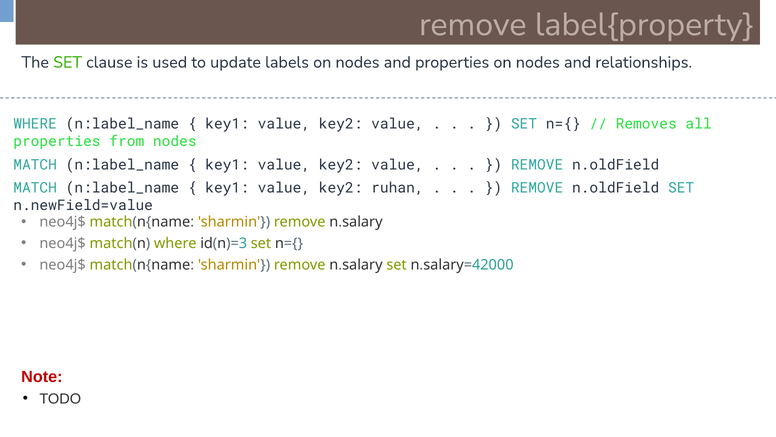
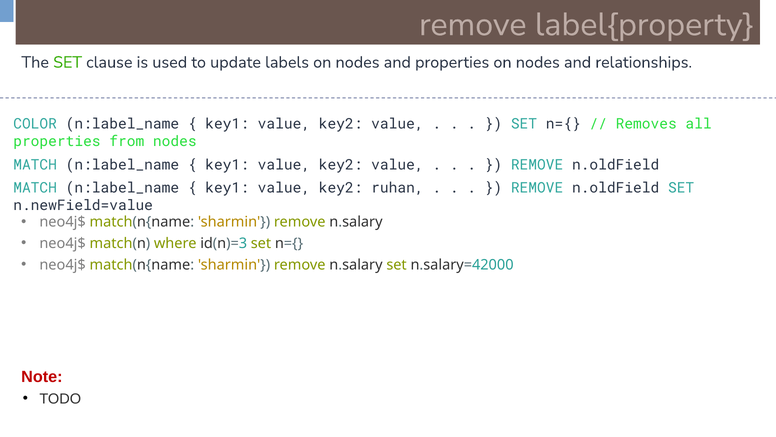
WHERE: WHERE -> COLOR (35, 124)
